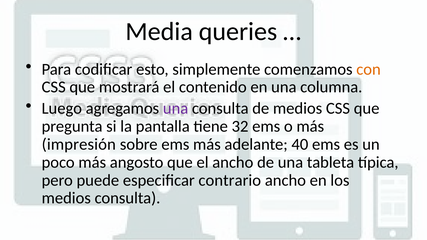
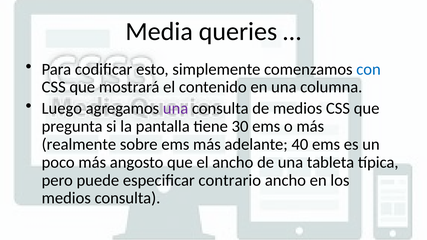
con colour: orange -> blue (369, 69)
32: 32 -> 30 (240, 127)
impresión: impresión -> realmente (79, 144)
